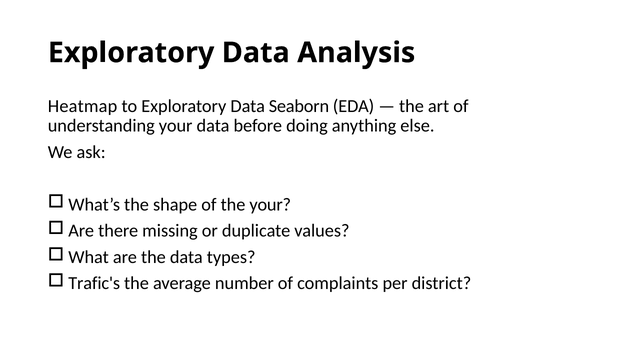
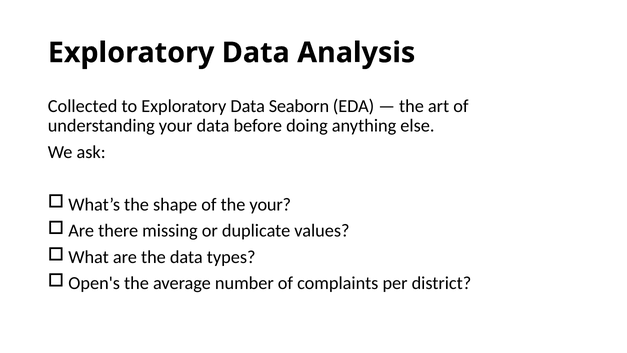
Heatmap: Heatmap -> Collected (83, 106)
Trafic's: Trafic's -> Open's (94, 283)
